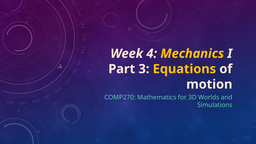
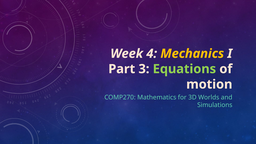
Equations colour: yellow -> light green (184, 69)
